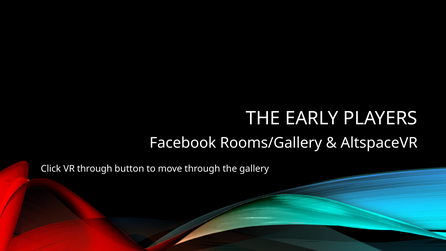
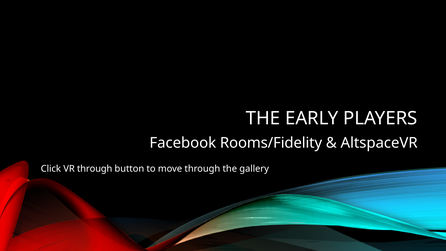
Rooms/Gallery: Rooms/Gallery -> Rooms/Fidelity (271, 143)
